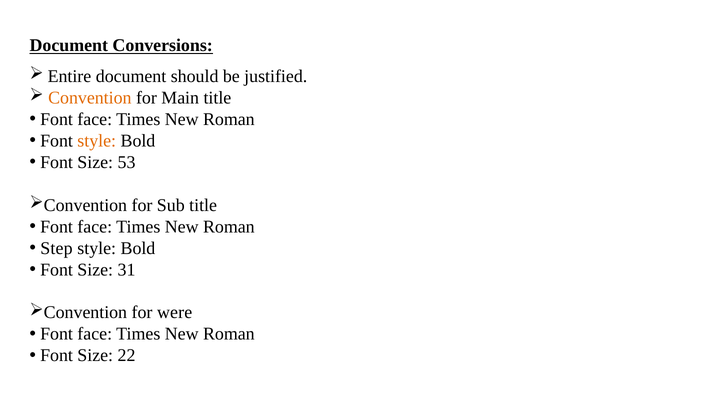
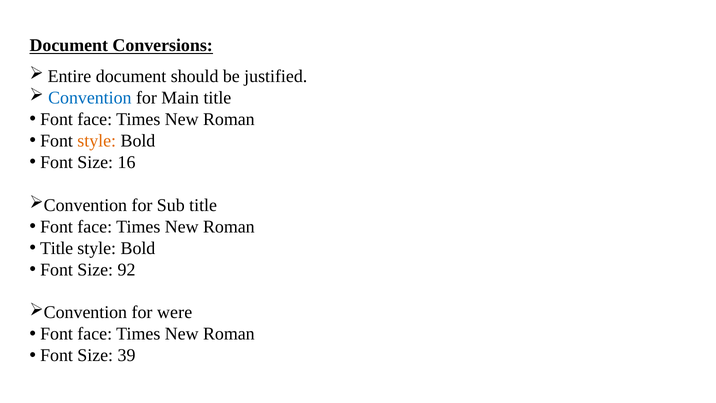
Convention colour: orange -> blue (90, 98)
53: 53 -> 16 (127, 162)
Step: Step -> Title (57, 248)
31: 31 -> 92 (127, 269)
22: 22 -> 39 (127, 355)
